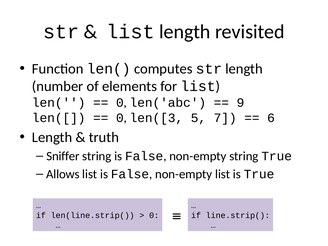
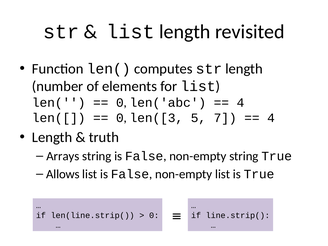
9: 9 -> 4 (240, 103)
6: 6 -> 4 (271, 118)
Sniffer: Sniffer -> Arrays (63, 156)
